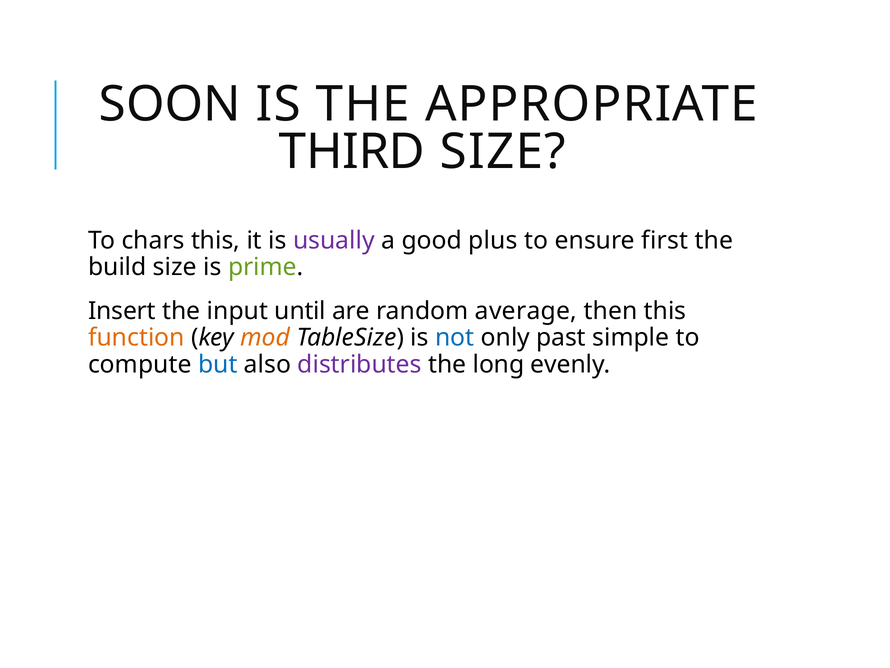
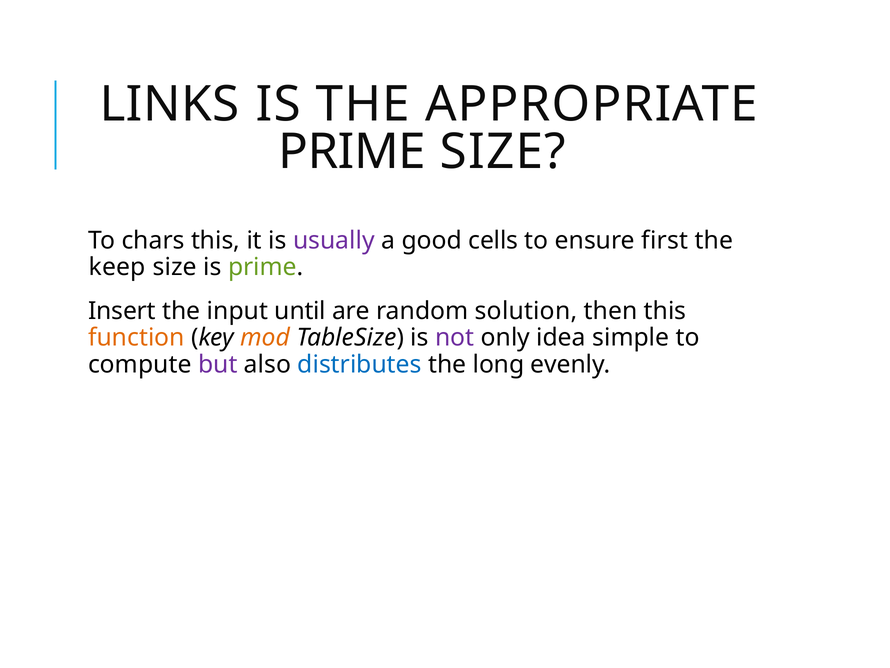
SOON: SOON -> LINKS (170, 104)
THIRD: THIRD -> PRIME (352, 152)
plus: plus -> cells (493, 240)
build: build -> keep (117, 267)
average: average -> solution (526, 311)
not colour: blue -> purple (455, 338)
past: past -> idea (561, 338)
but colour: blue -> purple (218, 364)
distributes colour: purple -> blue (360, 364)
